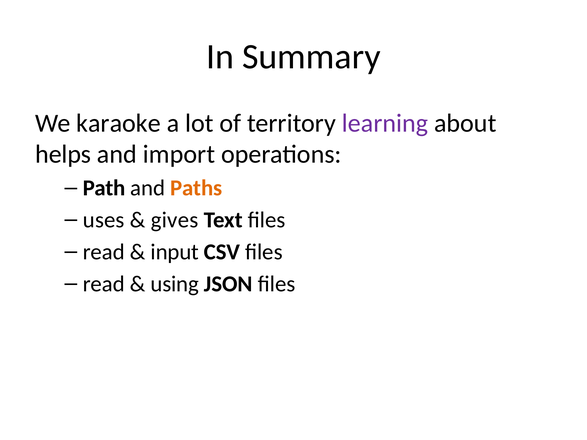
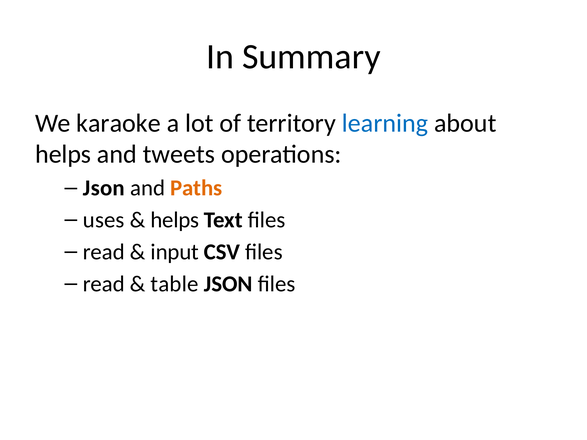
learning colour: purple -> blue (385, 123)
import: import -> tweets (179, 154)
Path: Path -> Json (104, 188)
gives: gives -> helps (175, 220)
using: using -> table (175, 284)
